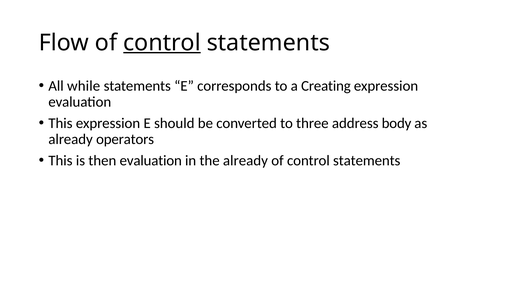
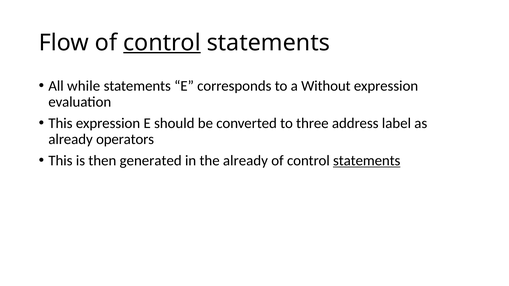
Creating: Creating -> Without (326, 86)
body: body -> label (396, 123)
then evaluation: evaluation -> generated (151, 161)
statements underline: none -> present (367, 161)
